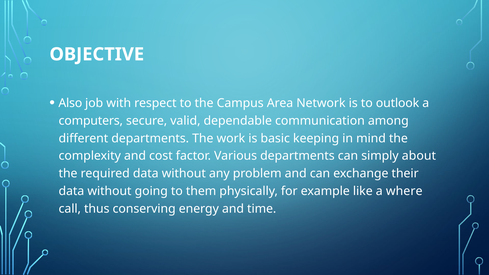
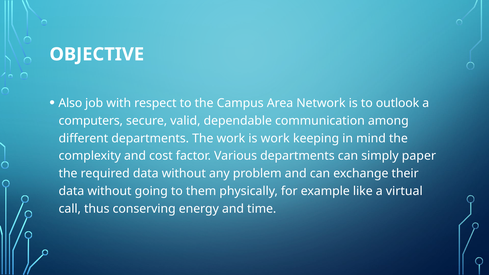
is basic: basic -> work (275, 138)
about: about -> paper (419, 156)
where: where -> virtual (404, 191)
